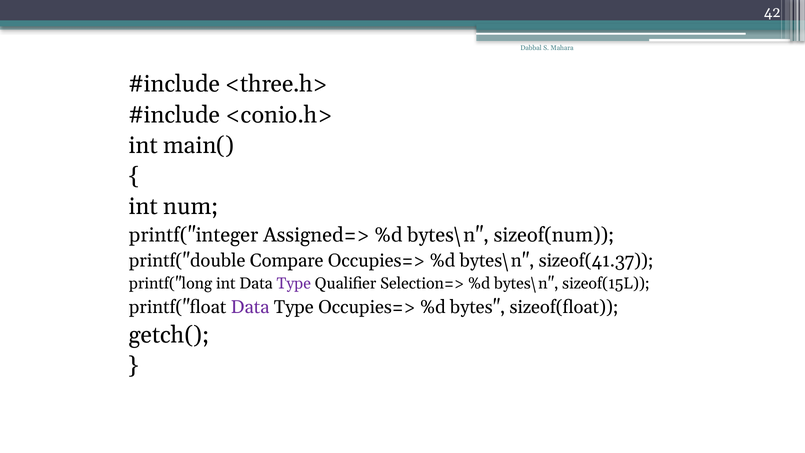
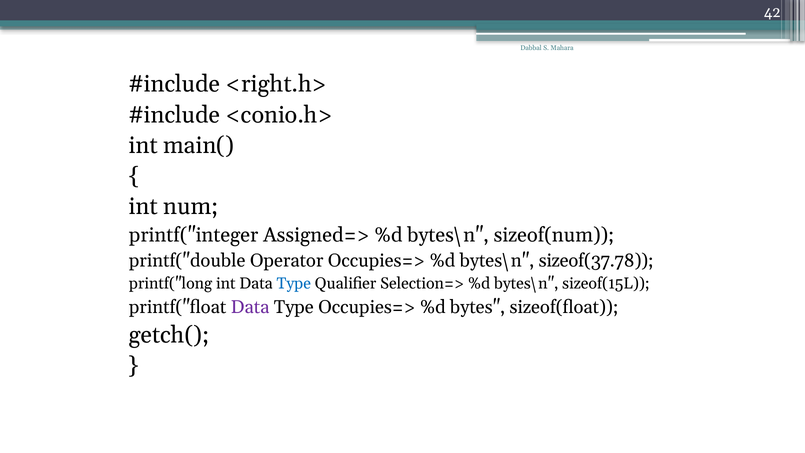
<three.h>: <three.h> -> <right.h> (276, 84)
Compare: Compare -> Operator (287, 261)
sizeof(41.37: sizeof(41.37 -> sizeof(37.78 (596, 261)
Type colour: purple -> blue (294, 284)
